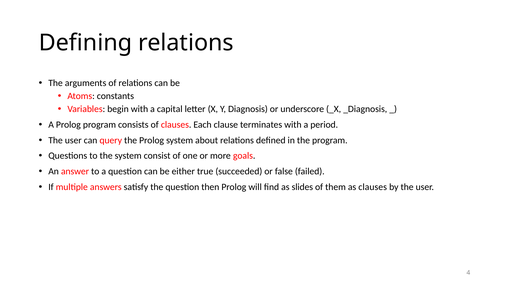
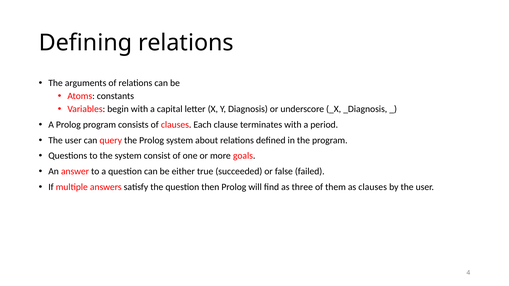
slides: slides -> three (302, 187)
